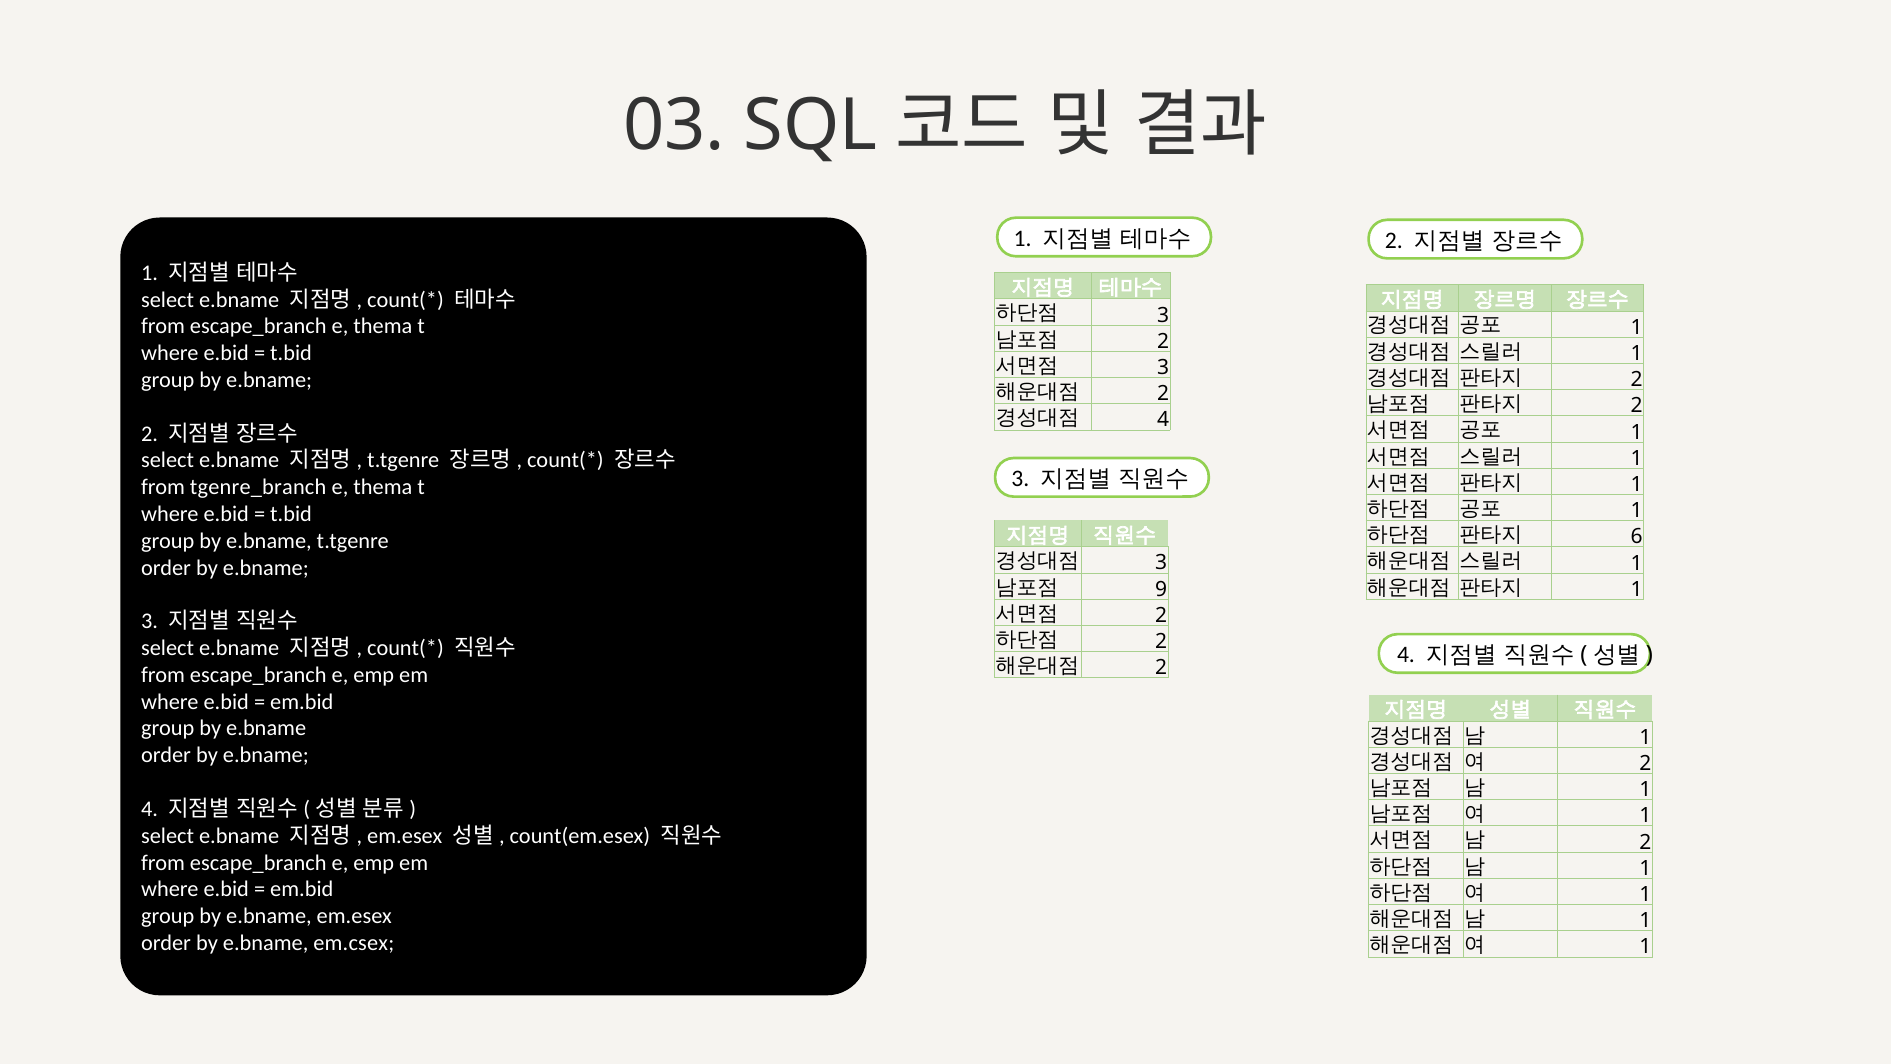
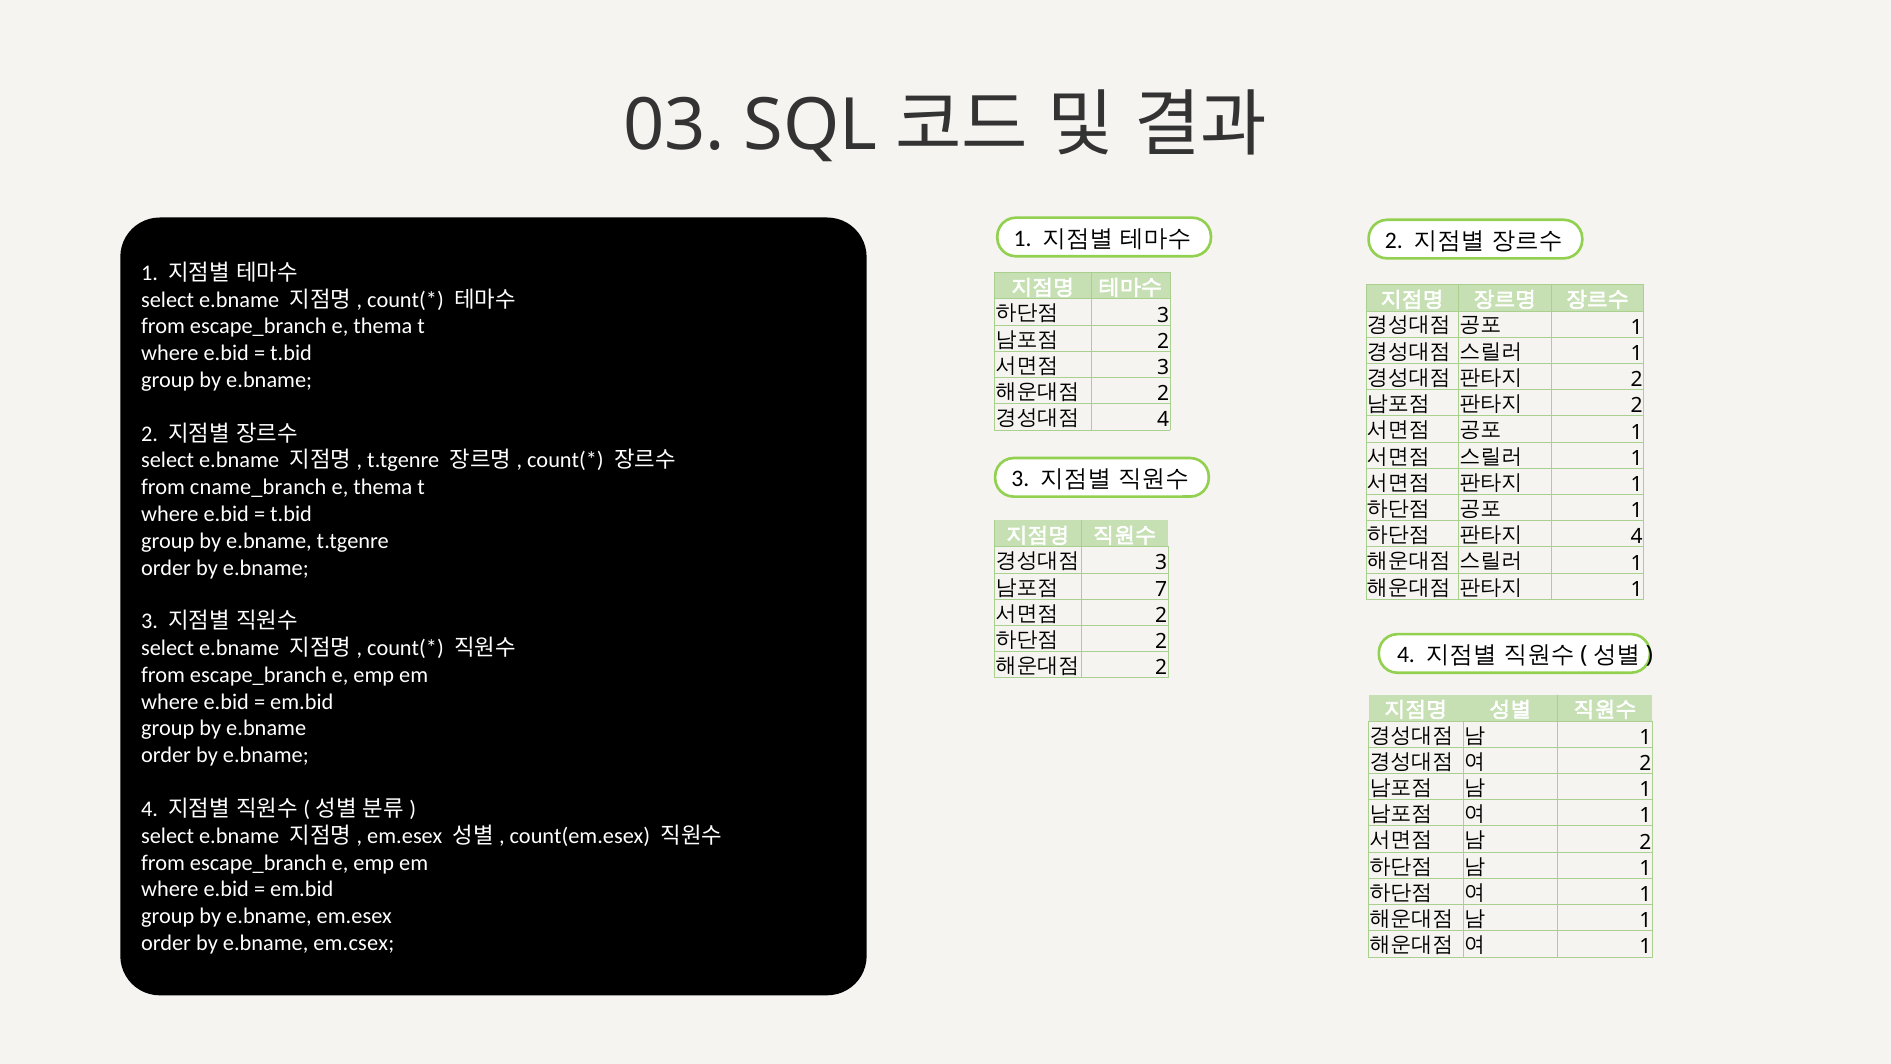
tgenre_branch: tgenre_branch -> cname_branch (258, 487)
6: 6 -> 4 (1637, 537)
9: 9 -> 7 (1161, 589)
